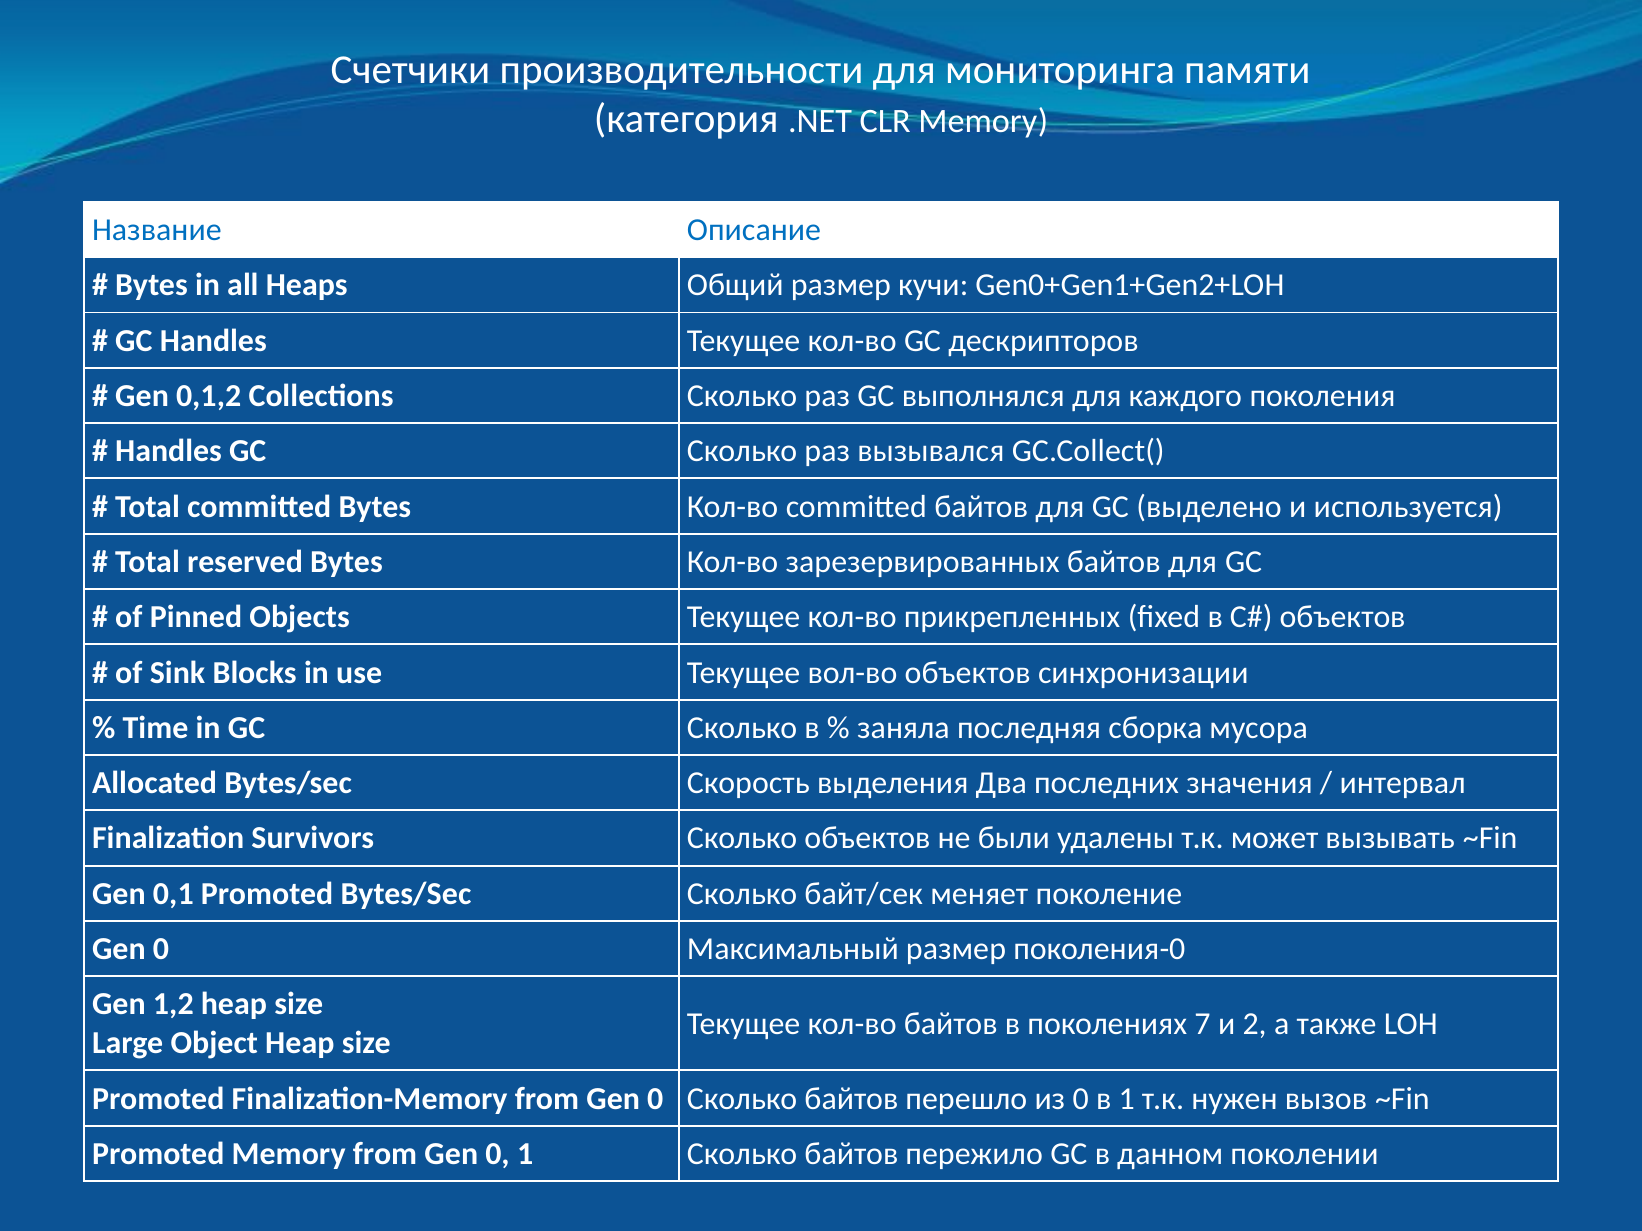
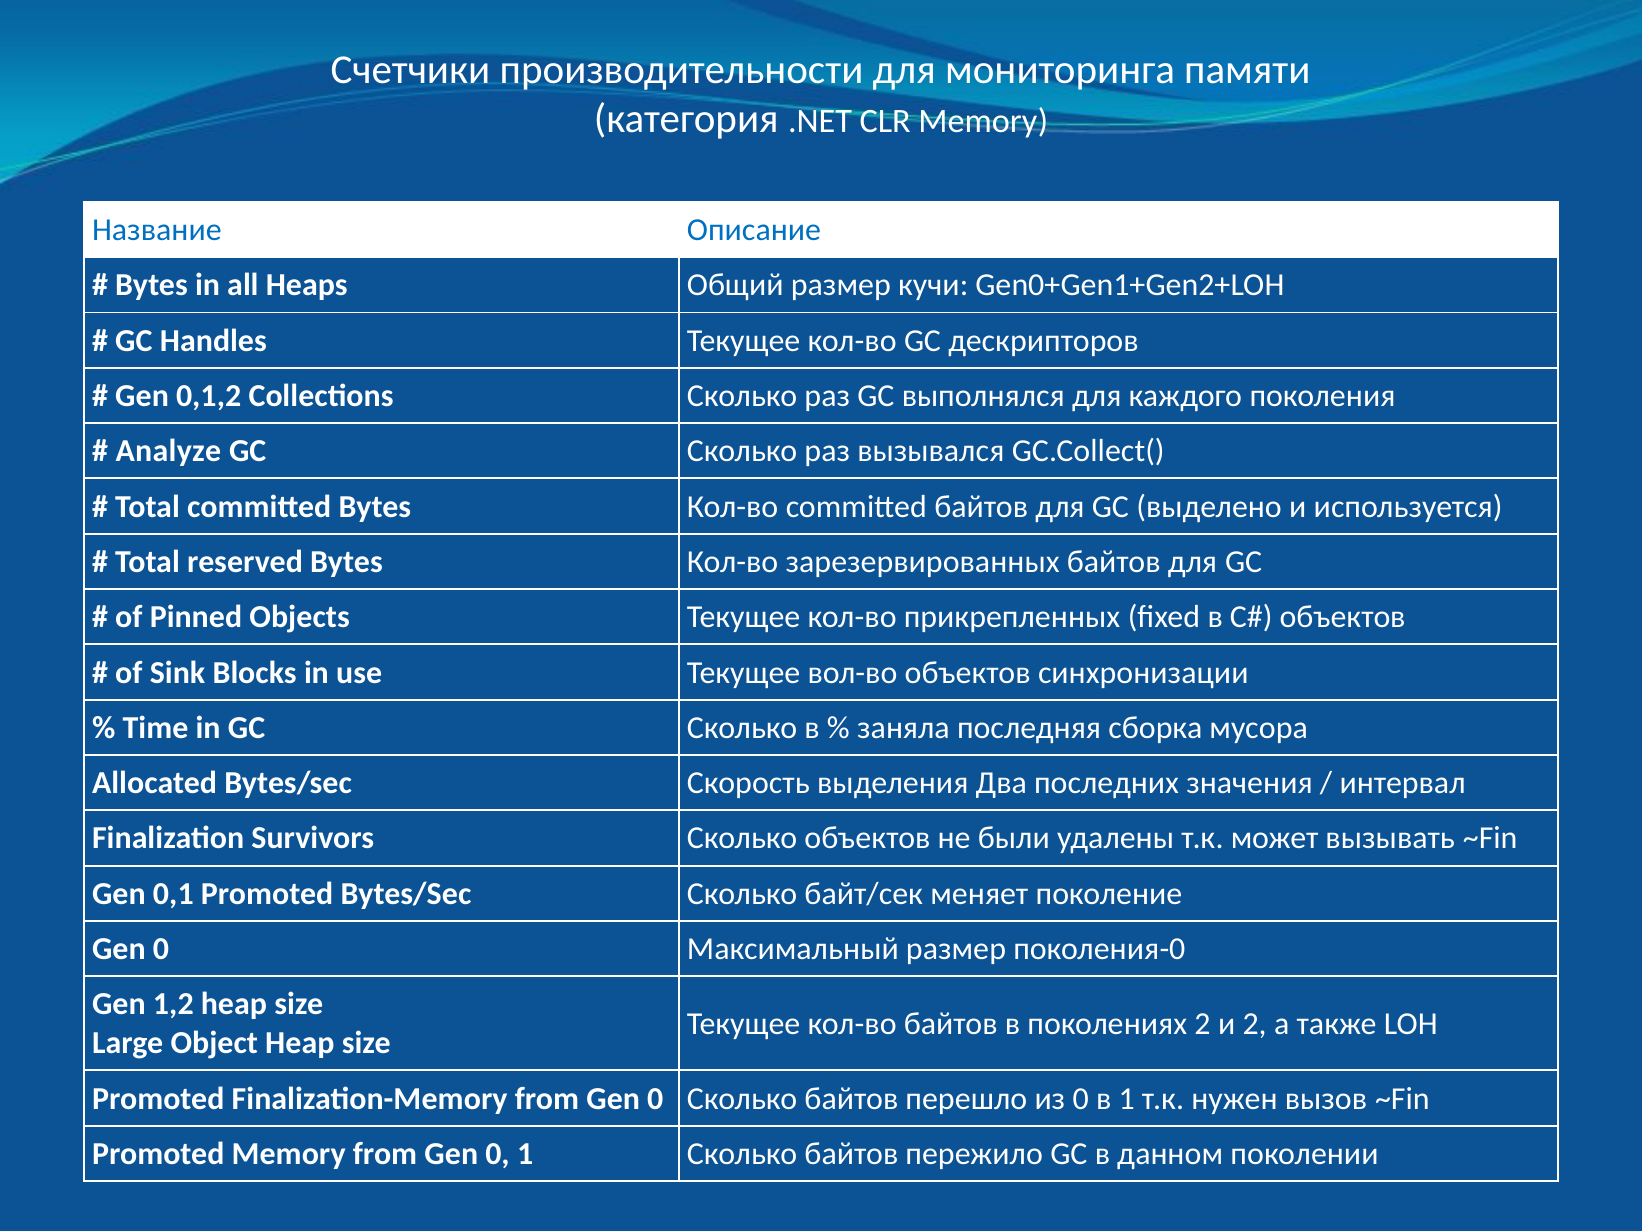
Handles: Handles -> Analyze (168, 451)
поколениях 7: 7 -> 2 (1202, 1024)
